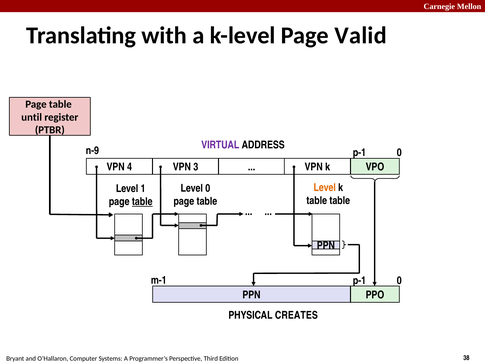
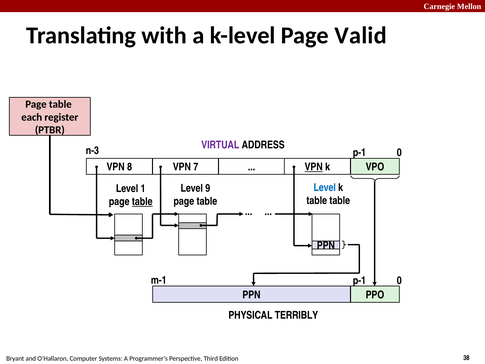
until: until -> each (32, 117)
n-9: n-9 -> n-3 (92, 151)
4: 4 -> 8 (130, 167)
3: 3 -> 7 (196, 167)
VPN underline: none -> present (314, 167)
Level colour: orange -> blue (325, 188)
Level 0: 0 -> 9 (208, 188)
CREATES: CREATES -> TERRIBLY (297, 315)
